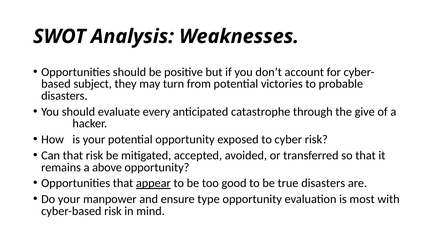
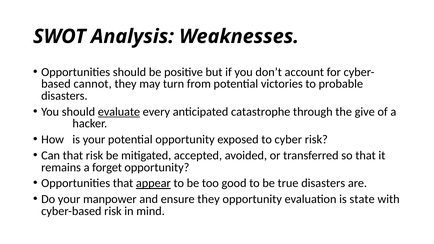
subject: subject -> cannot (93, 84)
evaluate underline: none -> present (119, 112)
above: above -> forget (107, 167)
ensure type: type -> they (209, 199)
most: most -> state (362, 199)
